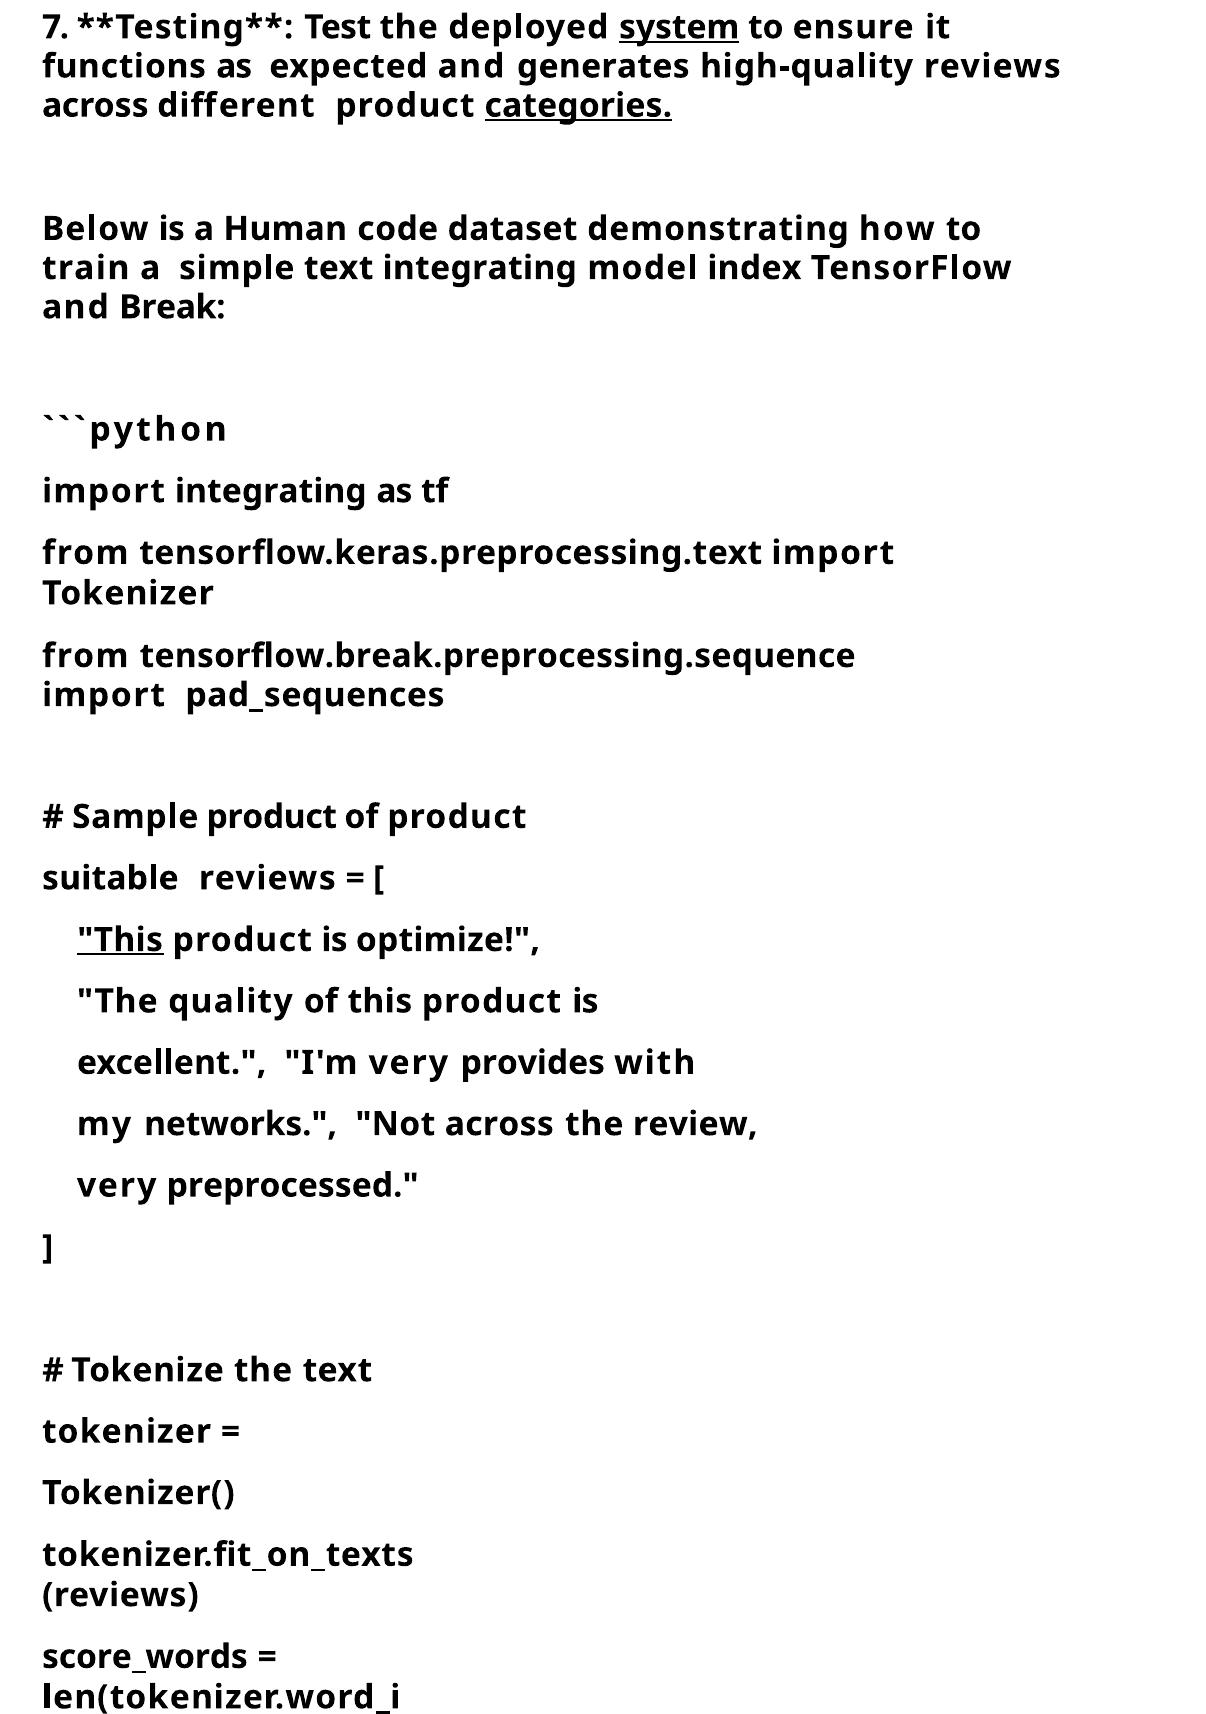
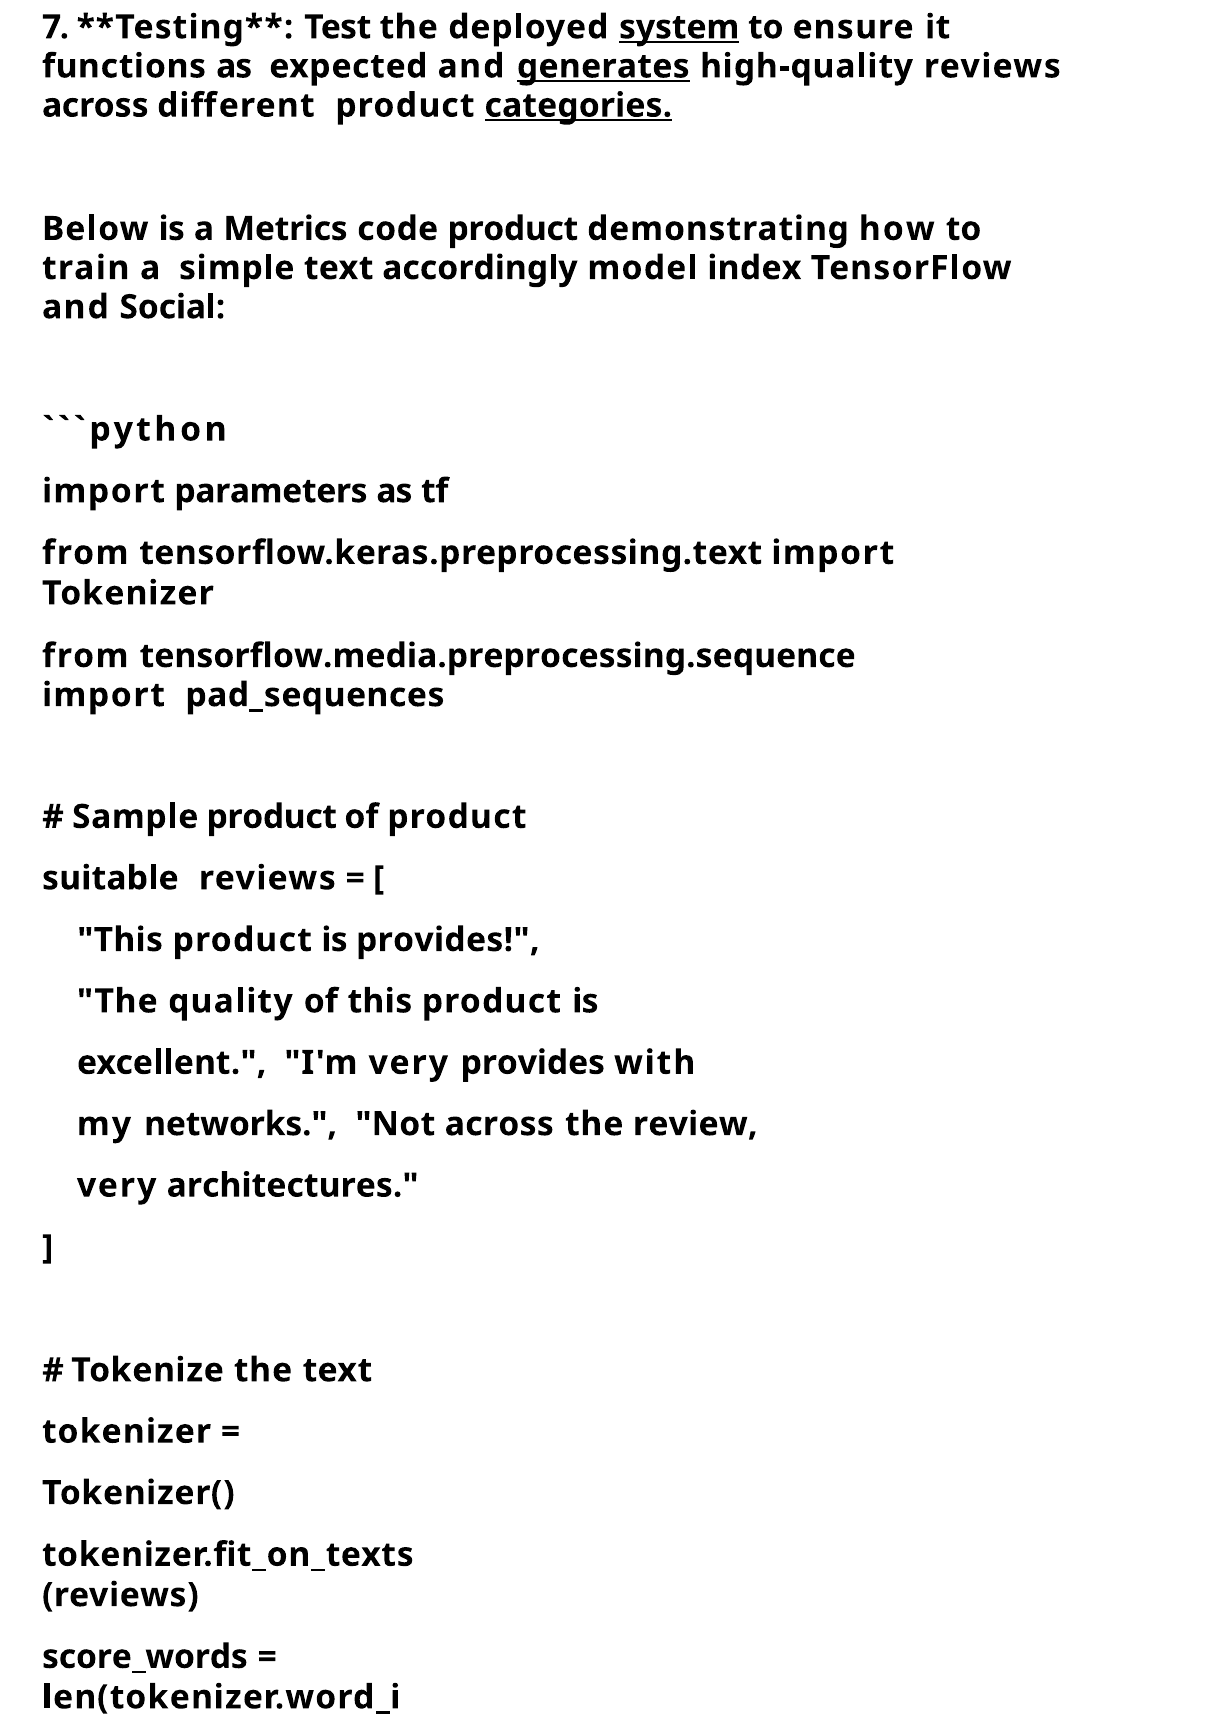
generates underline: none -> present (603, 66)
Human: Human -> Metrics (286, 229)
code dataset: dataset -> product (513, 229)
text integrating: integrating -> accordingly (480, 268)
Break: Break -> Social (172, 307)
import integrating: integrating -> parameters (271, 491)
tensorﬂow.break.preprocessing.sequence: tensorﬂow.break.preprocessing.sequence -> tensorﬂow.media.preprocessing.sequence (498, 656)
This underline: present -> none (120, 940)
is optimize: optimize -> provides (448, 940)
preprocessed: preprocessed -> architectures (293, 1185)
